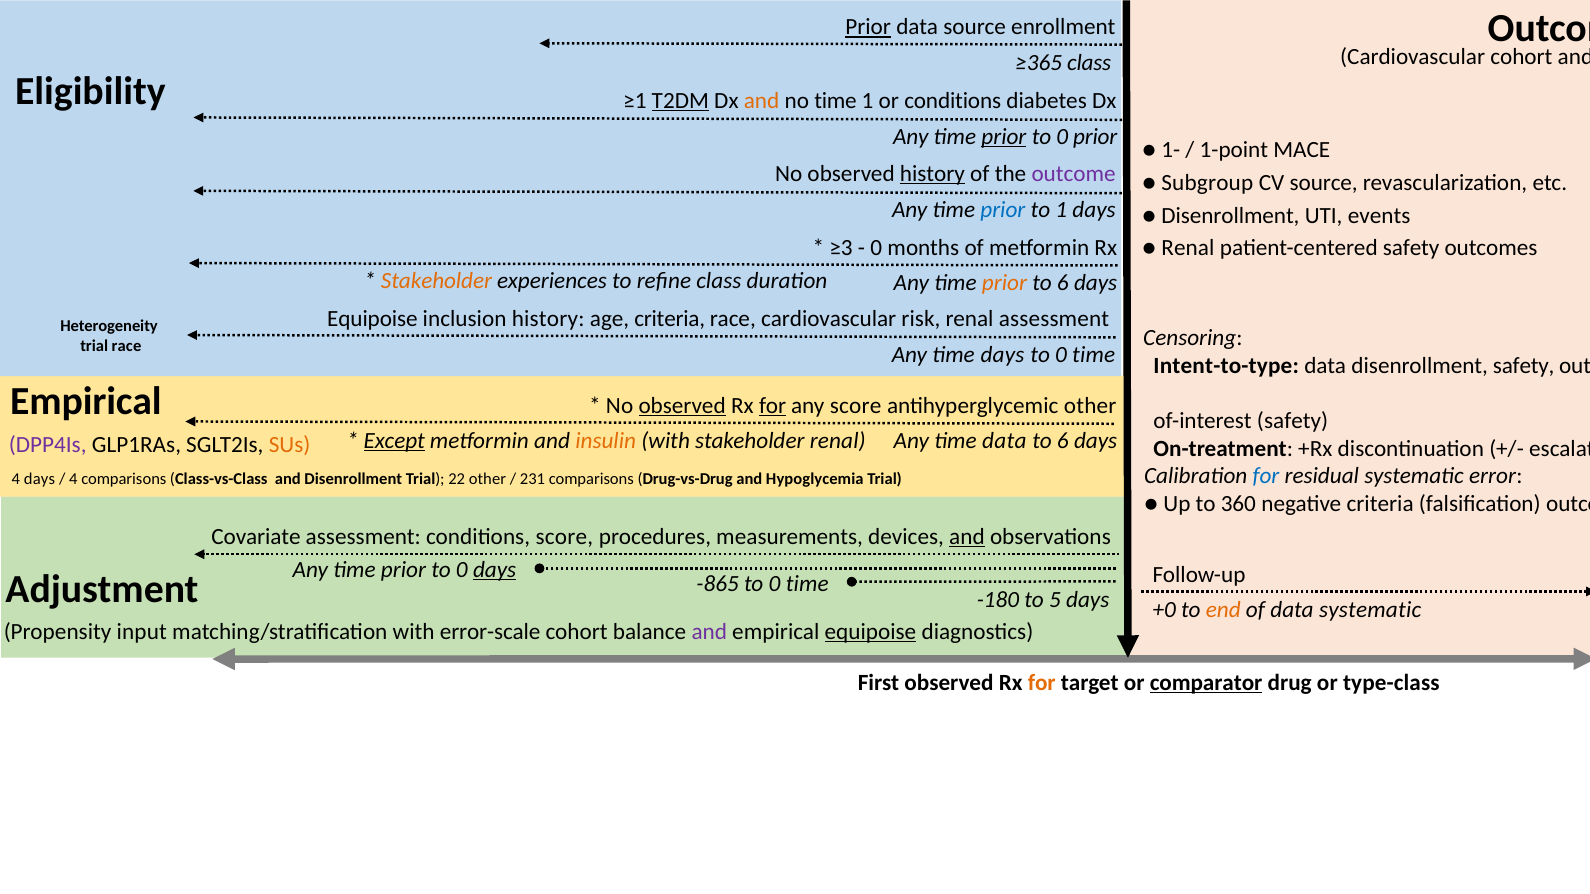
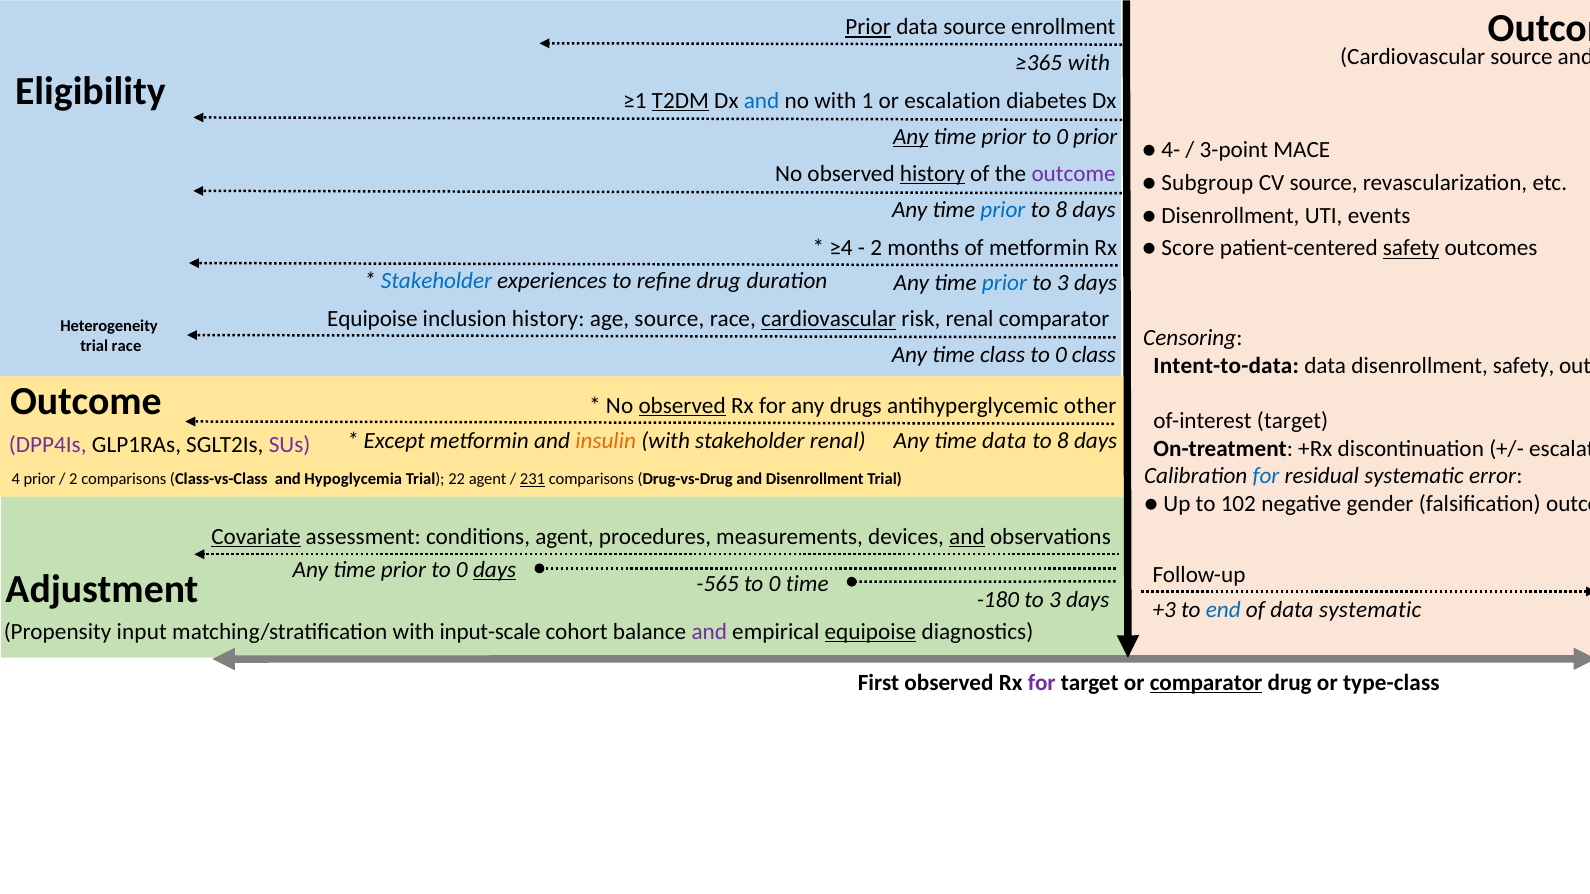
Cardiovascular cohort: cohort -> source (1521, 56)
≥365 class: class -> with (1089, 63)
and colour: orange -> blue (762, 101)
no time: time -> with (835, 101)
or conditions: conditions -> escalation (953, 101)
Any underline: none -> present (911, 137)
prior underline: present -> none (1004, 137)
1-: 1- -> 4- (1171, 150)
1-point: 1-point -> 3-point (1234, 150)
1: 1 -> 8 (1061, 209)
≥3: ≥3 -> ≥4 (841, 247)
0: 0 -> 2 (876, 247)
Renal: Renal -> Score (1188, 248)
safety underline: none -> present (1411, 248)
Stakeholder colour: orange -> blue (436, 281)
refine class: class -> drug (719, 281)
prior colour: orange -> blue (1004, 283)
6: 6 -> 3 (1063, 283)
age criteria: criteria -> source (669, 319)
cardiovascular underline: none -> present (829, 319)
renal assessment: assessment -> comparator (1054, 319)
time days: days -> class (1003, 355)
time: time -> class (1094, 355)
Intent-to-type: Intent-to-type -> Intent-to-data (1226, 366)
Empirical: Empirical -> Outcome (86, 401)
for underline: present -> none (773, 406)
any score: score -> drugs (856, 406)
of-interest safety: safety -> target (1293, 421)
Except underline: present -> none (394, 441)
6: 6 -> 8 (1063, 441)
SUs colour: orange -> purple (290, 445)
4 days: days -> prior (40, 479)
4: 4 -> 2 (73, 479)
and Disenrollment: Disenrollment -> Hypoglycemia (353, 479)
22 other: other -> agent (488, 479)
231 underline: none -> present (532, 479)
and Hypoglycemia: Hypoglycemia -> Disenrollment (815, 479)
360: 360 -> 102 (1238, 504)
negative criteria: criteria -> gender (1380, 504)
Covariate underline: none -> present (256, 537)
conditions score: score -> agent (565, 537)
-865: -865 -> -565 (718, 584)
-180 to 5: 5 -> 3 (1055, 600)
+0: +0 -> +3 (1164, 611)
end colour: orange -> blue (1223, 611)
error-scale: error-scale -> input-scale (490, 632)
for colour: orange -> purple (1042, 683)
